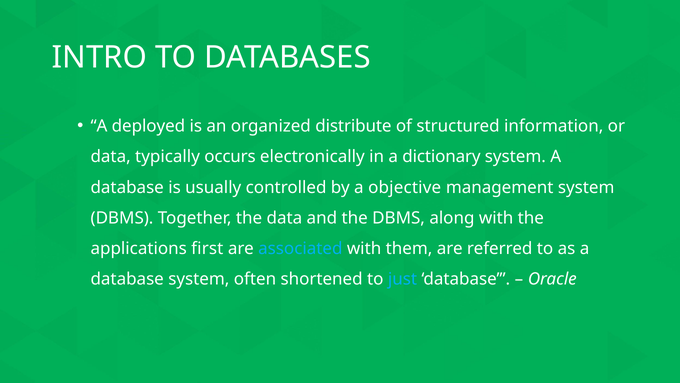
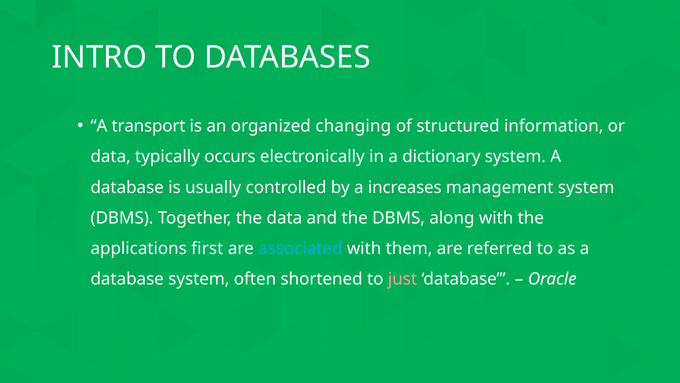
deployed: deployed -> transport (148, 126)
distribute: distribute -> changing (353, 126)
objective: objective -> increases (405, 187)
just colour: light blue -> pink (403, 279)
